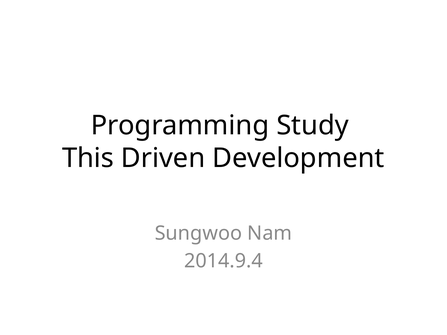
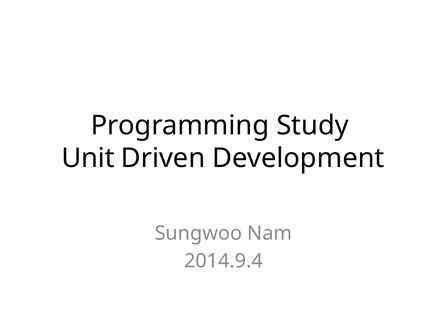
This: This -> Unit (88, 158)
